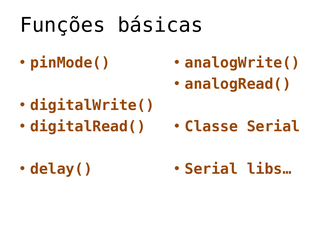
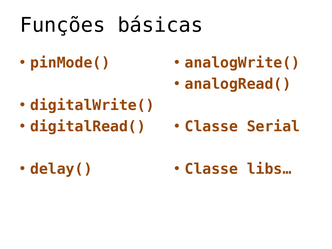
Serial: Serial -> Classe (211, 169)
